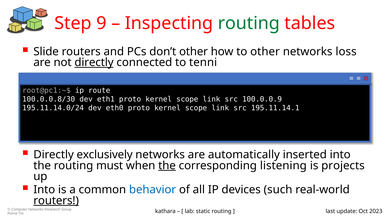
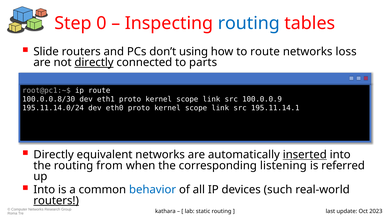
9: 9 -> 0 (102, 23)
routing colour: green -> blue (249, 23)
don’t other: other -> using (194, 52)
to other: other -> route (265, 52)
tenni: tenni -> parts (203, 63)
exclusively: exclusively -> equivalent (105, 155)
inserted underline: none -> present (305, 155)
must: must -> from (110, 166)
the underline: present -> none (167, 166)
projects: projects -> referred (343, 166)
